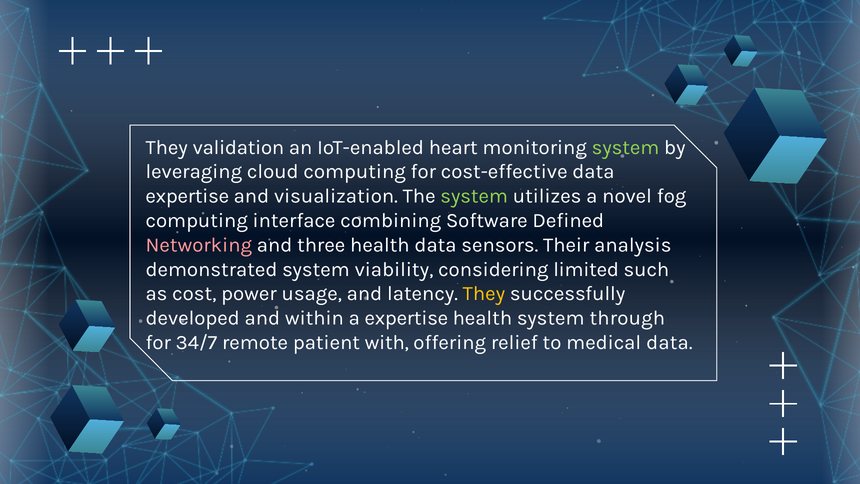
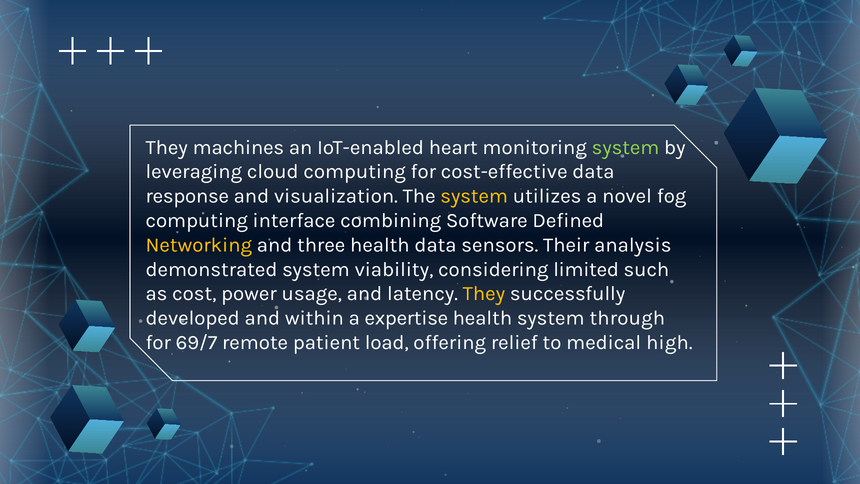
validation: validation -> machines (238, 147)
expertise: expertise -> response (187, 196)
system colour: light green -> yellow (474, 196)
Networking colour: pink -> yellow (199, 245)
34/7: 34/7 -> 69/7 (197, 342)
with: with -> load (387, 342)
medical data: data -> high (669, 342)
